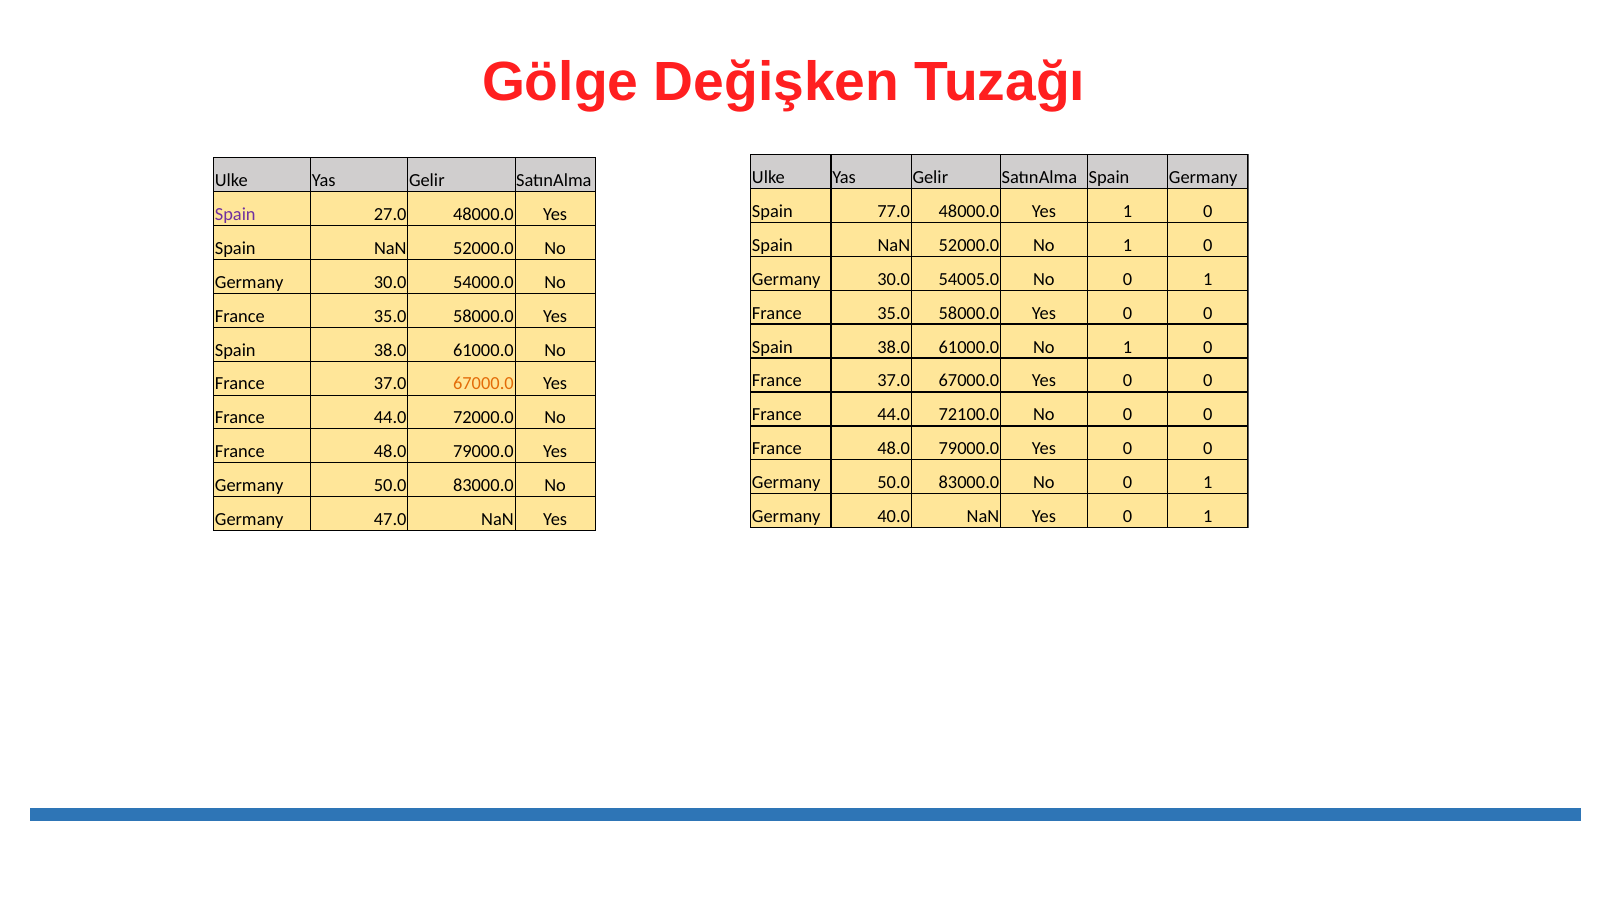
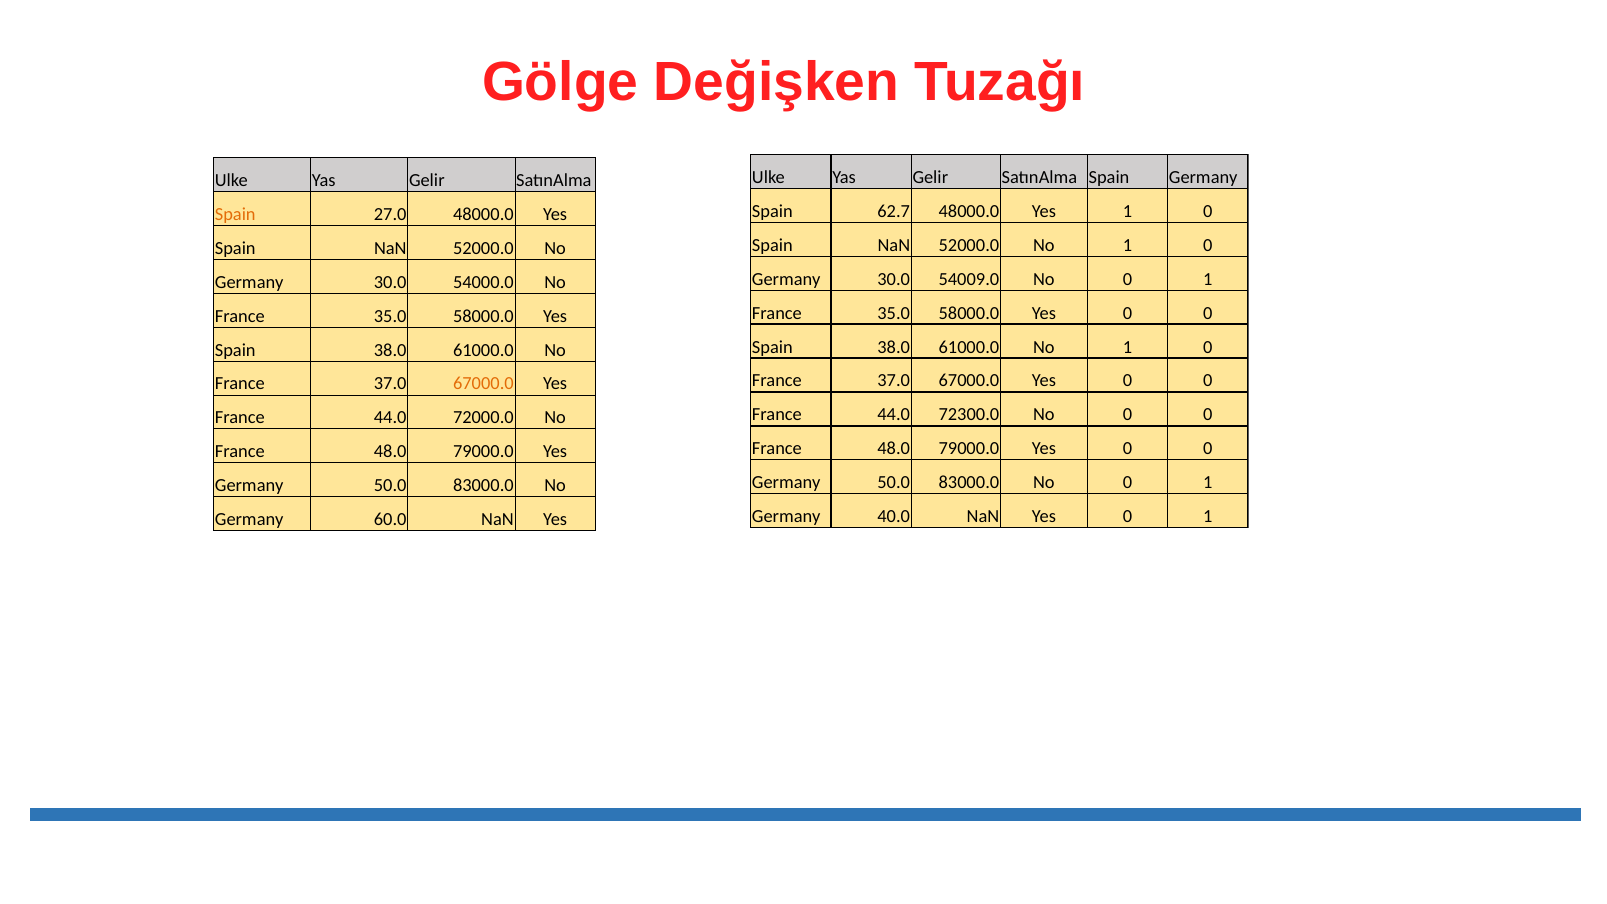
77.0: 77.0 -> 62.7 (894, 211)
Spain colour: purple -> orange (235, 214)
54005.0: 54005.0 -> 54009.0 (969, 279)
72100.0: 72100.0 -> 72300.0 (969, 415)
47.0: 47.0 -> 60.0 (390, 519)
